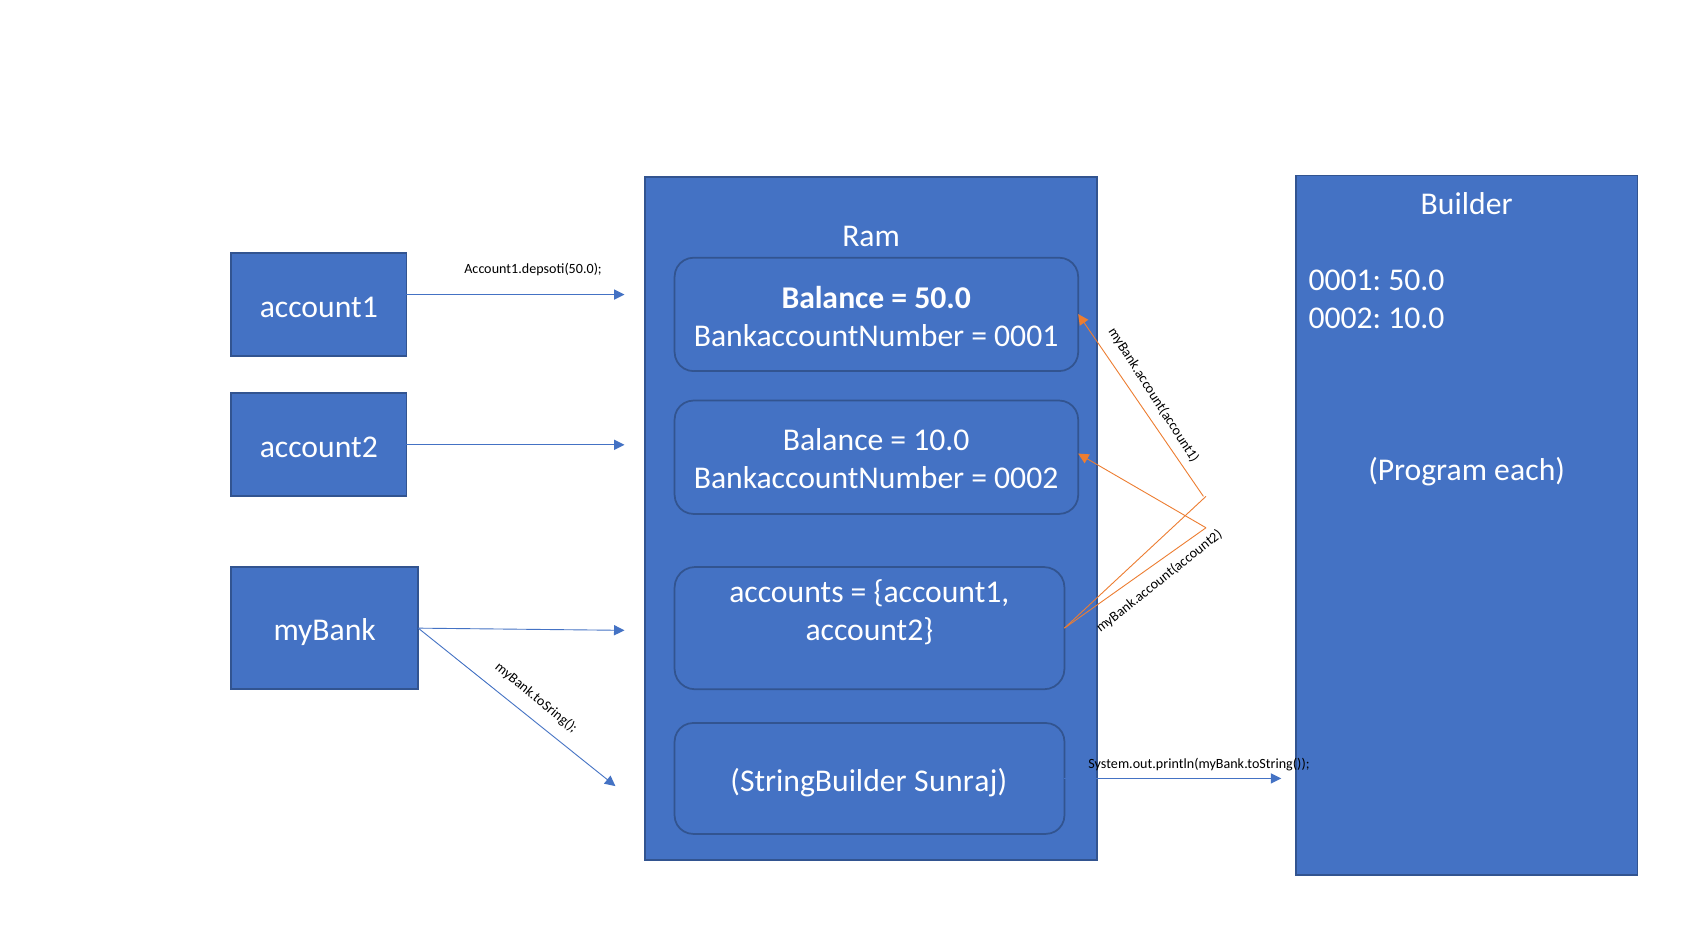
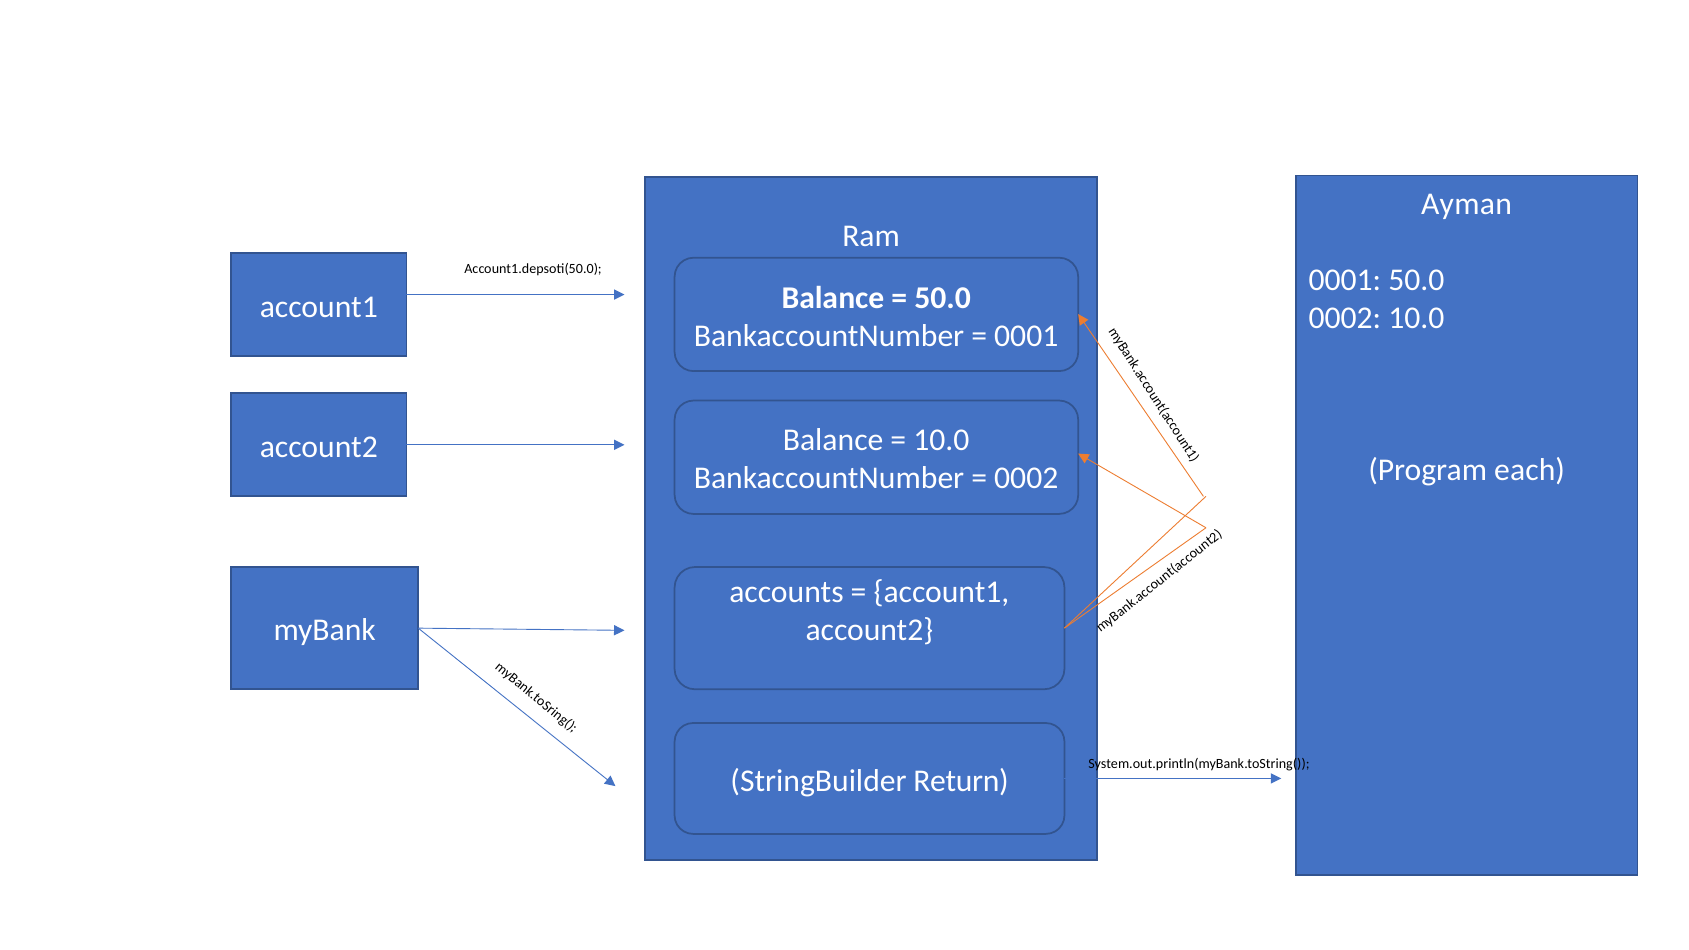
Builder: Builder -> Ayman (1467, 204)
Sunraj: Sunraj -> Return (961, 781)
